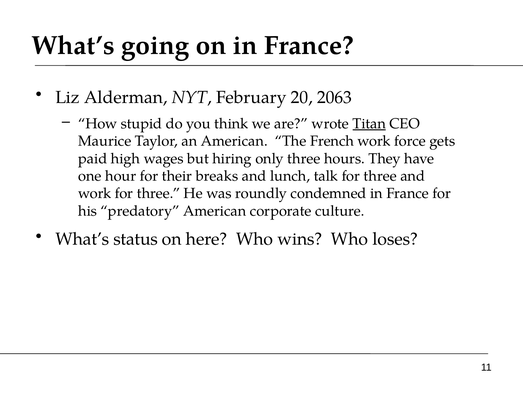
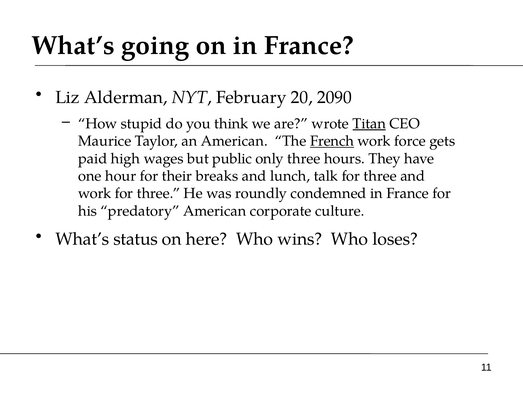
2063: 2063 -> 2090 (335, 97)
French underline: none -> present (332, 141)
hiring: hiring -> public (232, 158)
